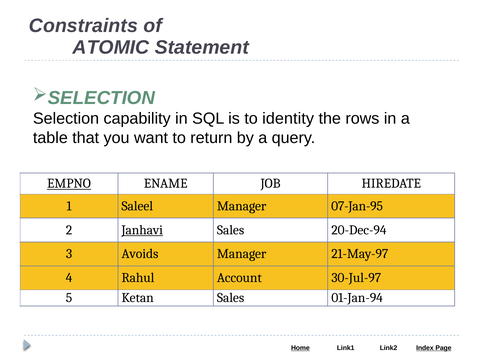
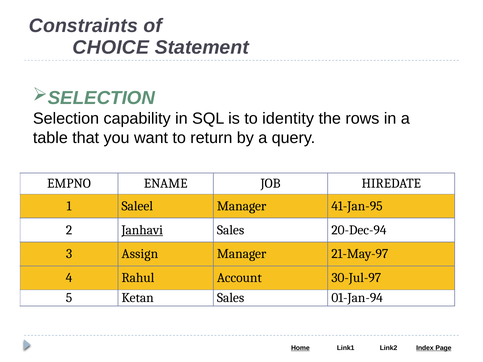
ATOMIC: ATOMIC -> CHOICE (111, 47)
EMPNO underline: present -> none (69, 184)
07-Jan-95: 07-Jan-95 -> 41-Jan-95 (357, 206)
Avoids: Avoids -> Assign (140, 254)
